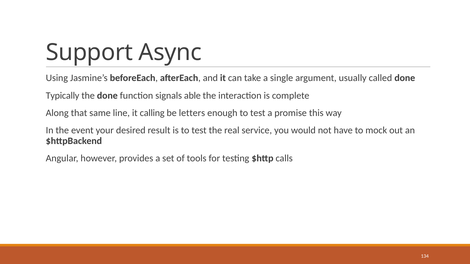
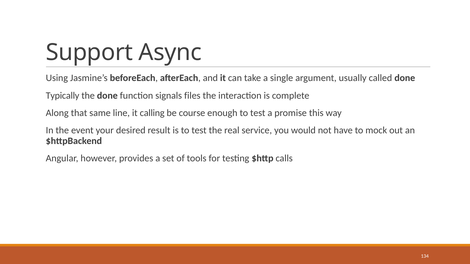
able: able -> files (192, 96)
letters: letters -> course (192, 113)
